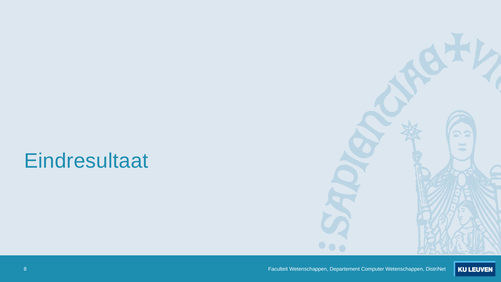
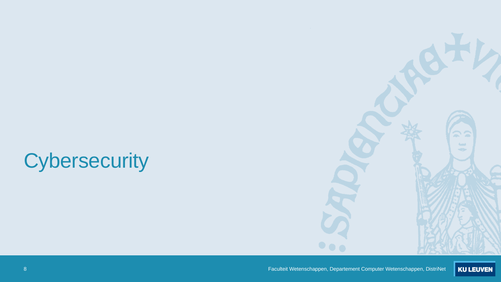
Eindresultaat: Eindresultaat -> Cybersecurity (86, 161)
